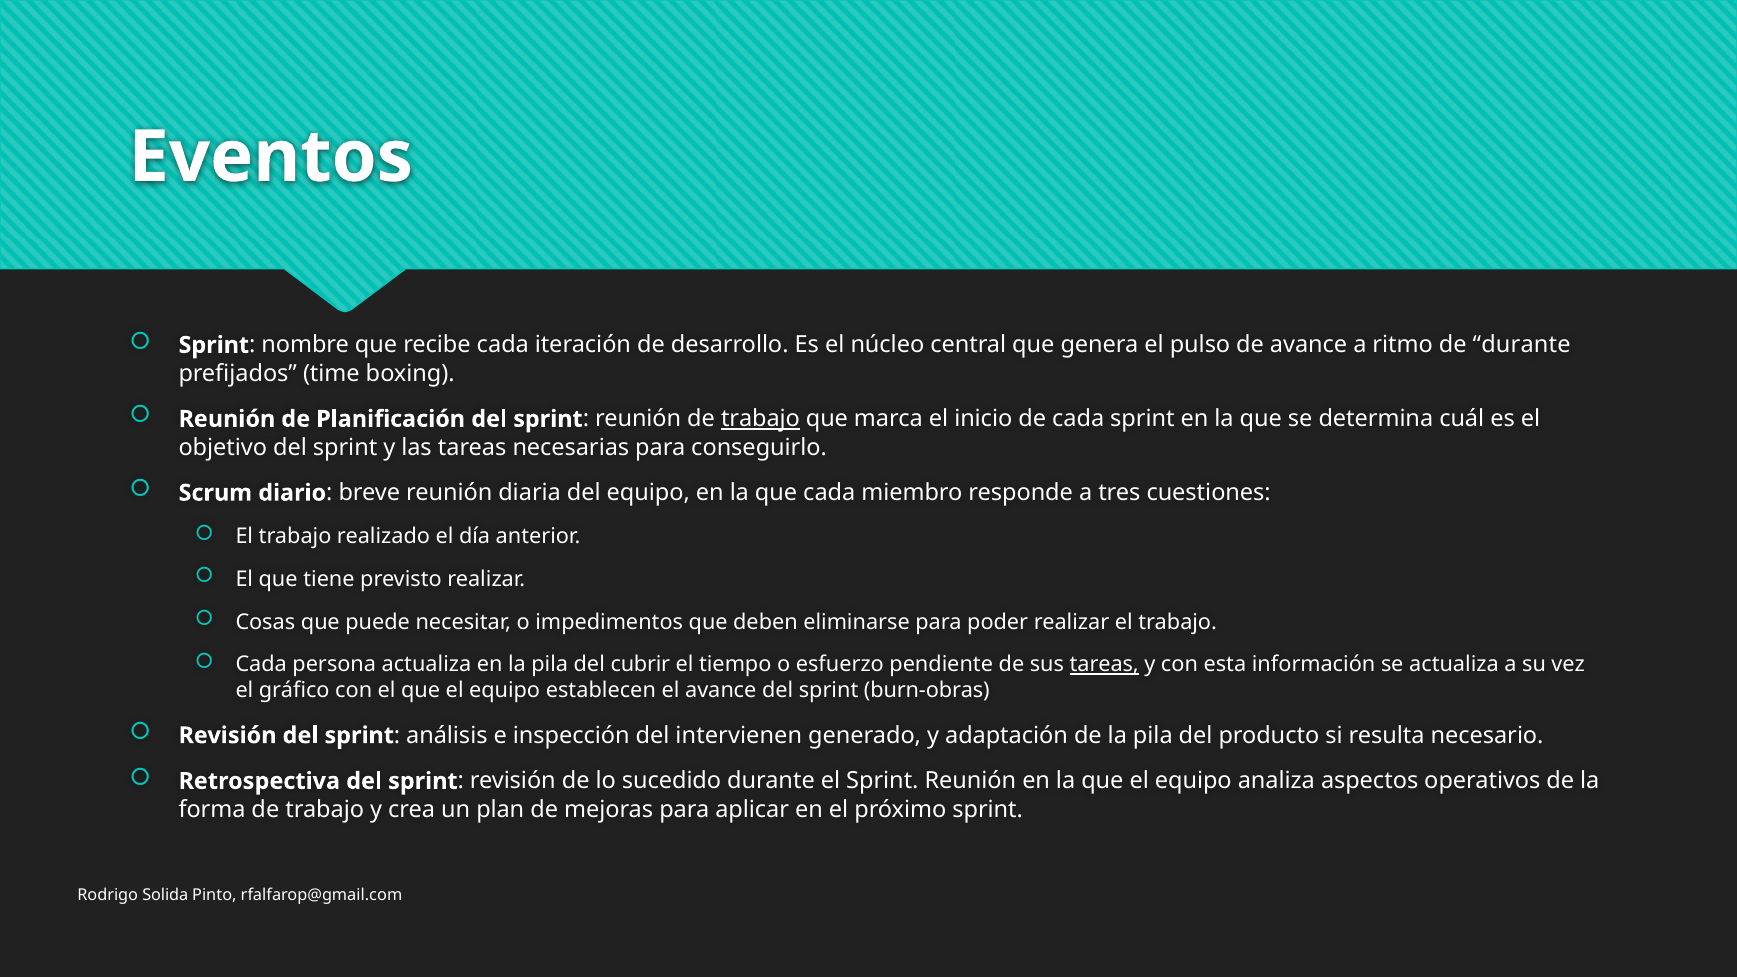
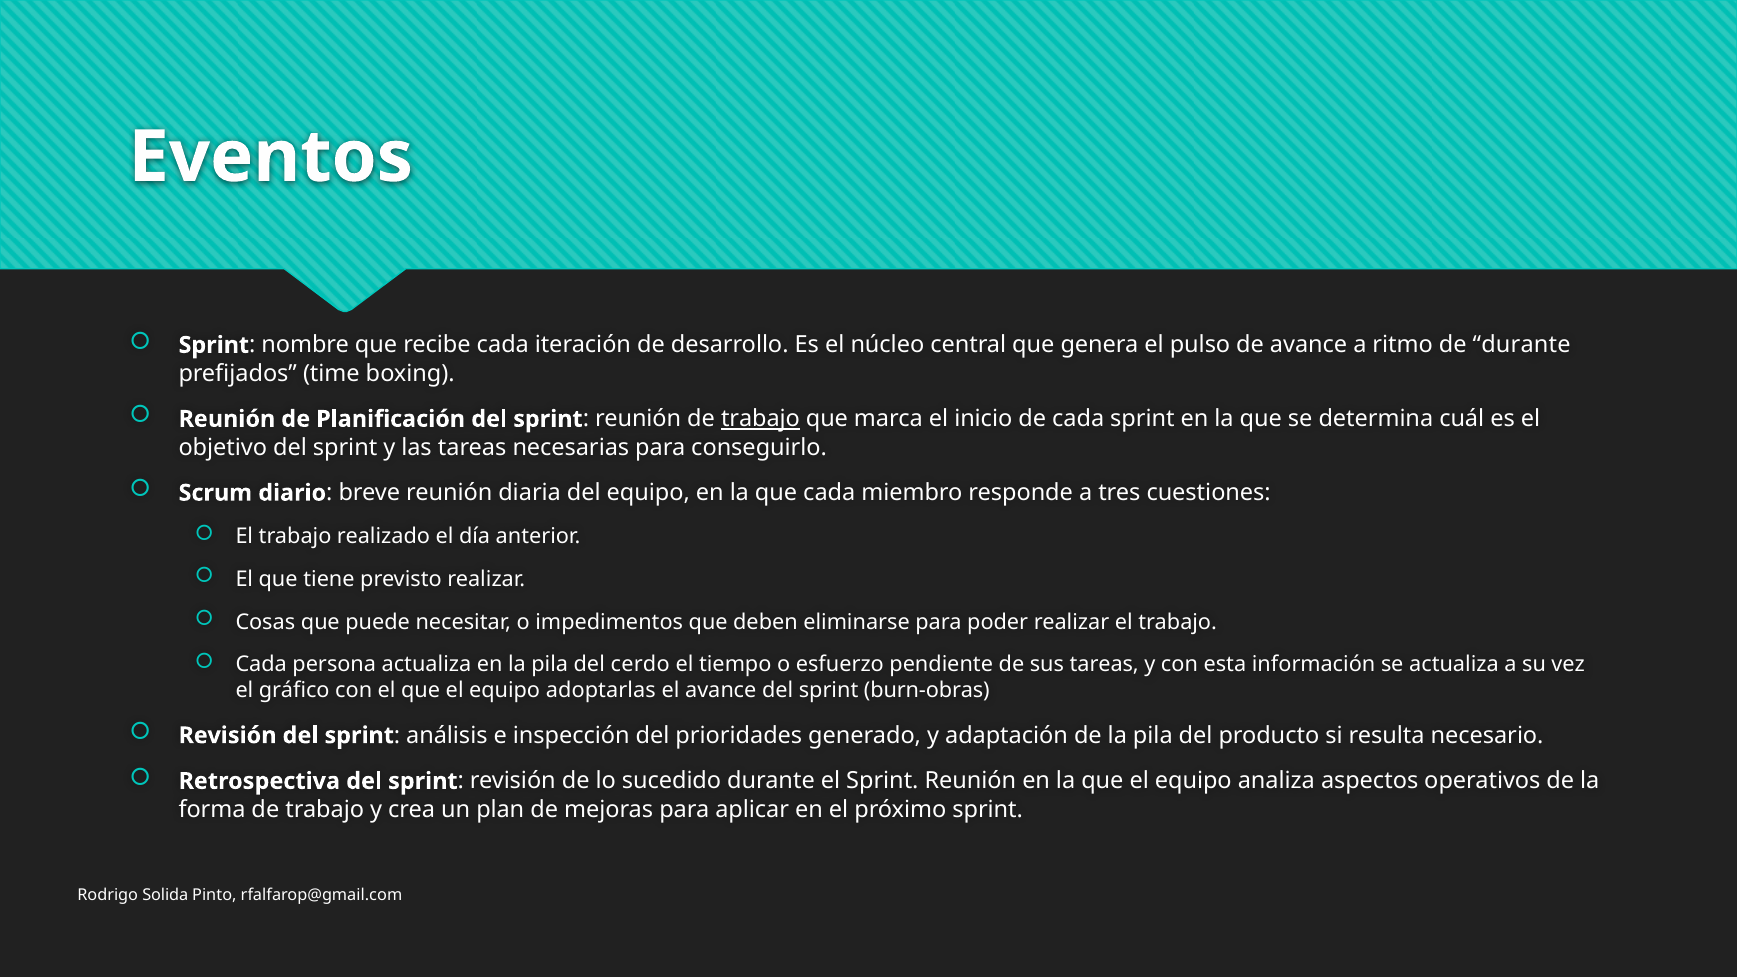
cubrir: cubrir -> cerdo (640, 665)
tareas underline: present -> none (1104, 665)
establecen: establecen -> adoptarlas (601, 691)
intervienen: intervienen -> prioridades (739, 736)
